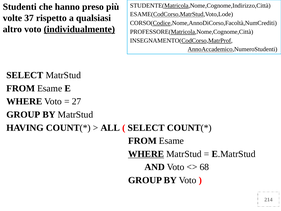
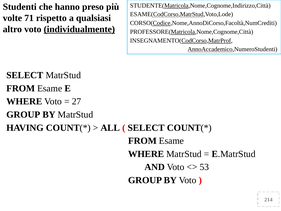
37: 37 -> 71 (29, 18)
WHERE underline: present -> none (146, 154)
68: 68 -> 53 (204, 167)
